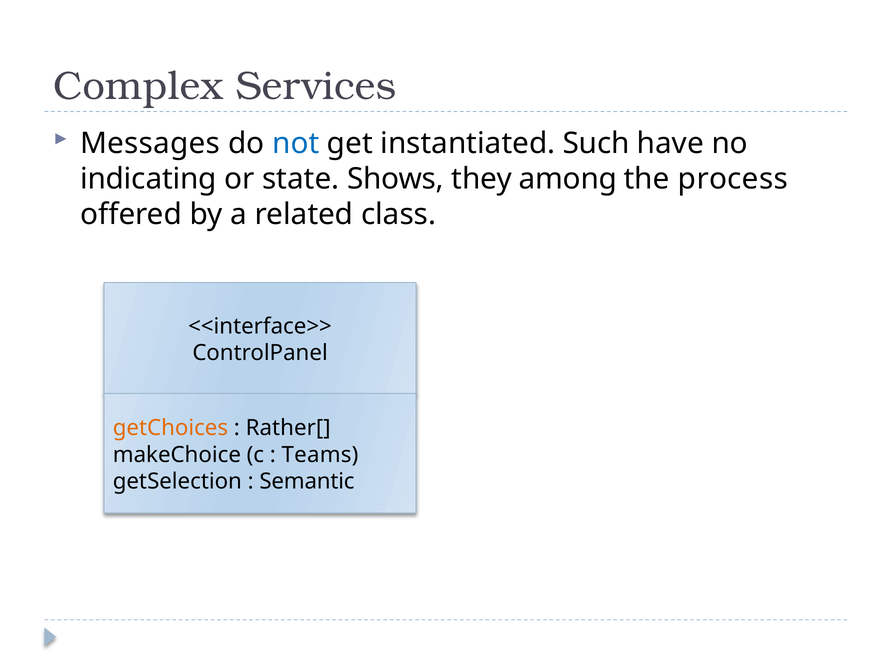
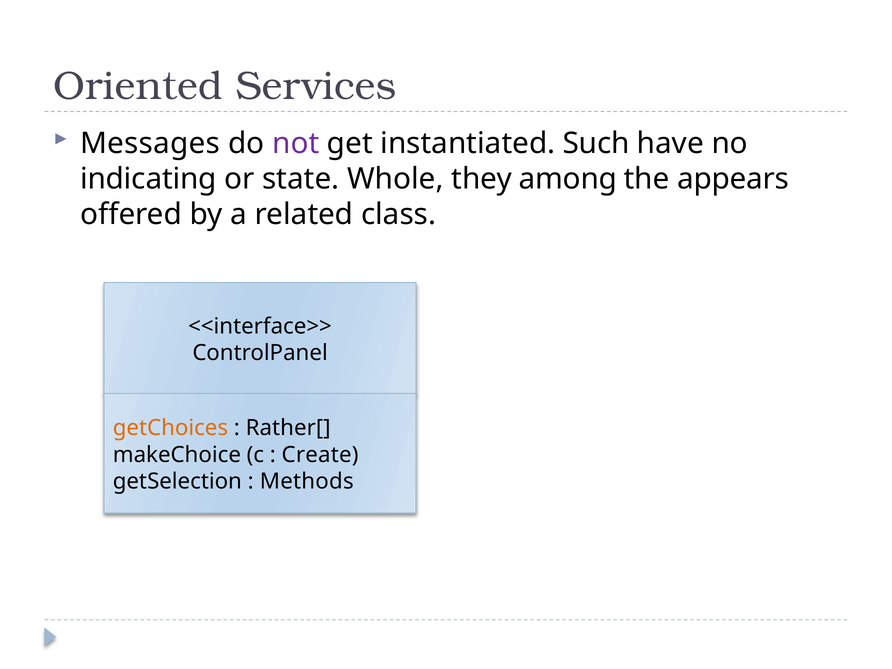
Complex: Complex -> Oriented (138, 86)
not colour: blue -> purple (296, 143)
Shows: Shows -> Whole (395, 179)
process: process -> appears (733, 179)
Teams: Teams -> Create (320, 455)
Semantic: Semantic -> Methods (307, 482)
